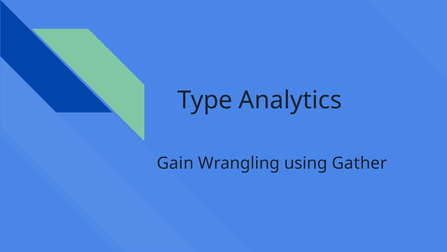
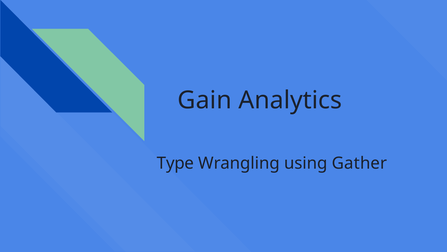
Type: Type -> Gain (205, 100)
Gain: Gain -> Type (176, 163)
